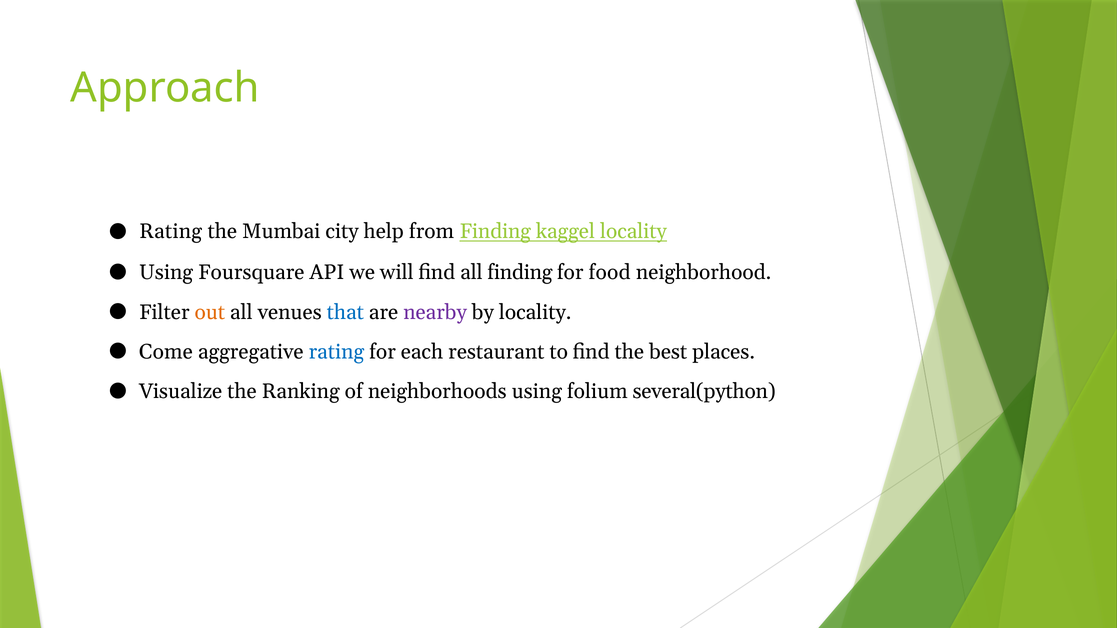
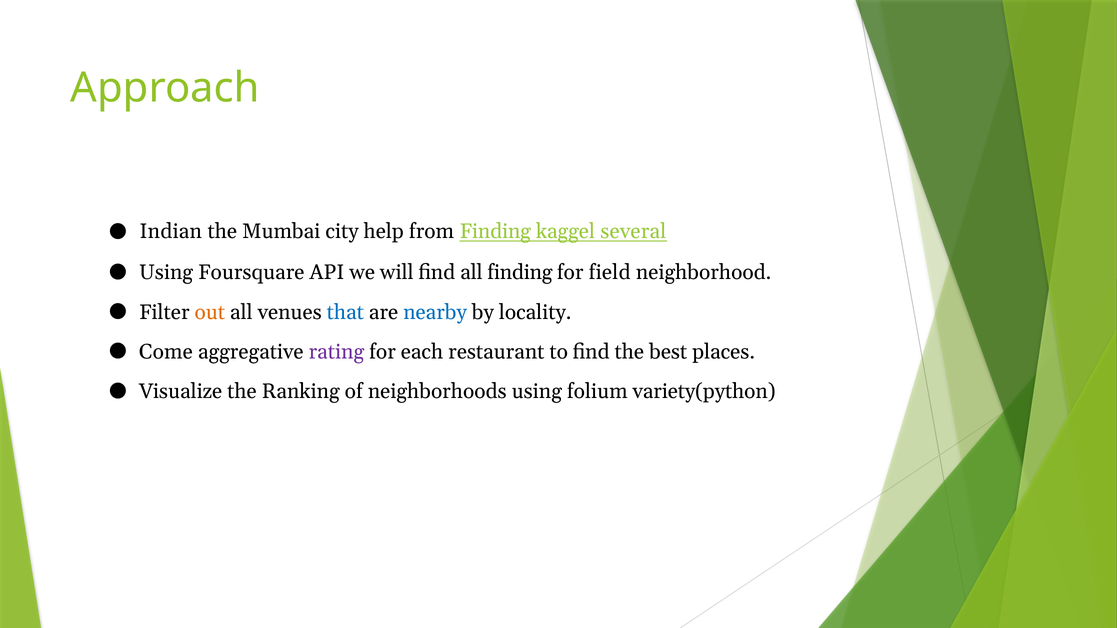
Rating: Rating -> Indian (171, 232)
kaggel locality: locality -> several (633, 232)
food: food -> field (610, 273)
nearby colour: purple -> blue (435, 312)
rating colour: blue -> purple (336, 352)
several(python: several(python -> variety(python (704, 392)
